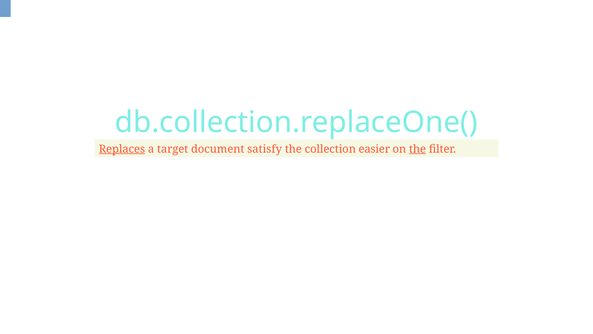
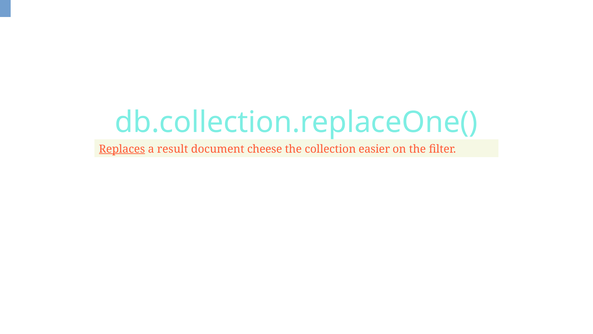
target: target -> result (173, 149)
satisfy: satisfy -> cheese (265, 149)
the underline: present -> none (417, 149)
